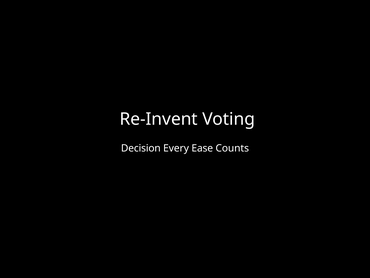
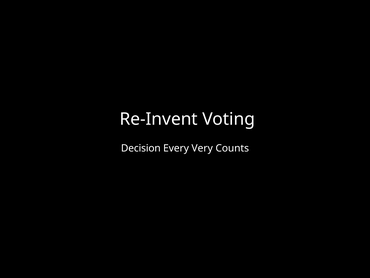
Ease: Ease -> Very (202, 148)
